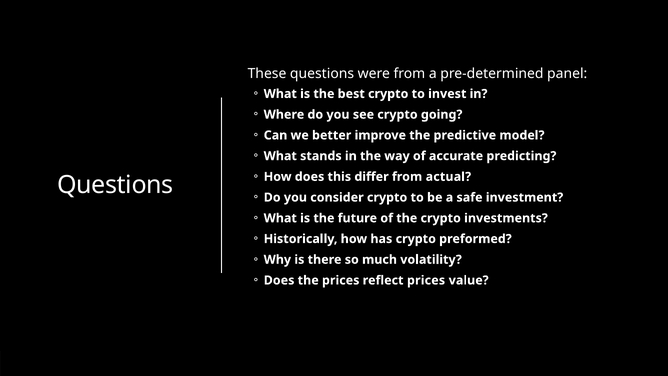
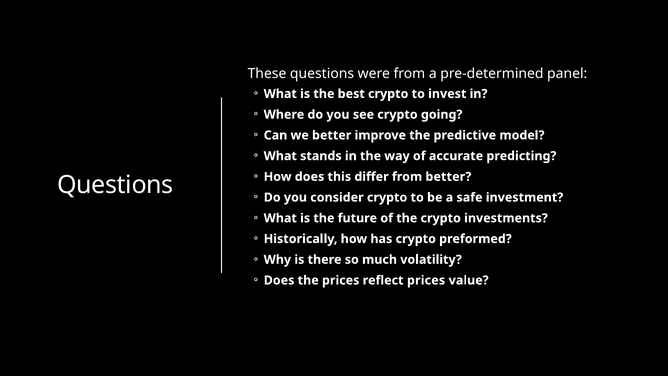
from actual: actual -> better (448, 177)
